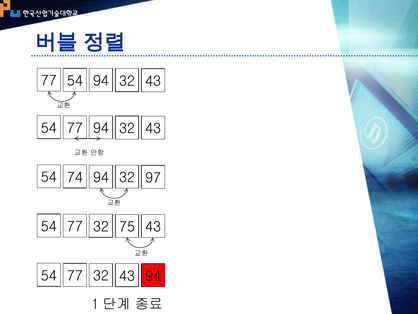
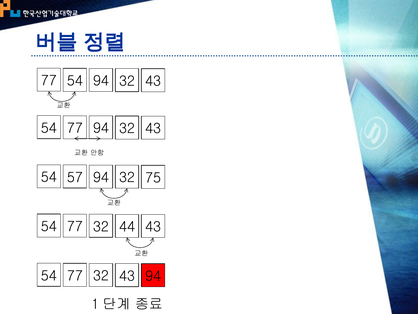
74: 74 -> 57 (75, 177)
97: 97 -> 75 (153, 178)
75: 75 -> 44 (127, 227)
